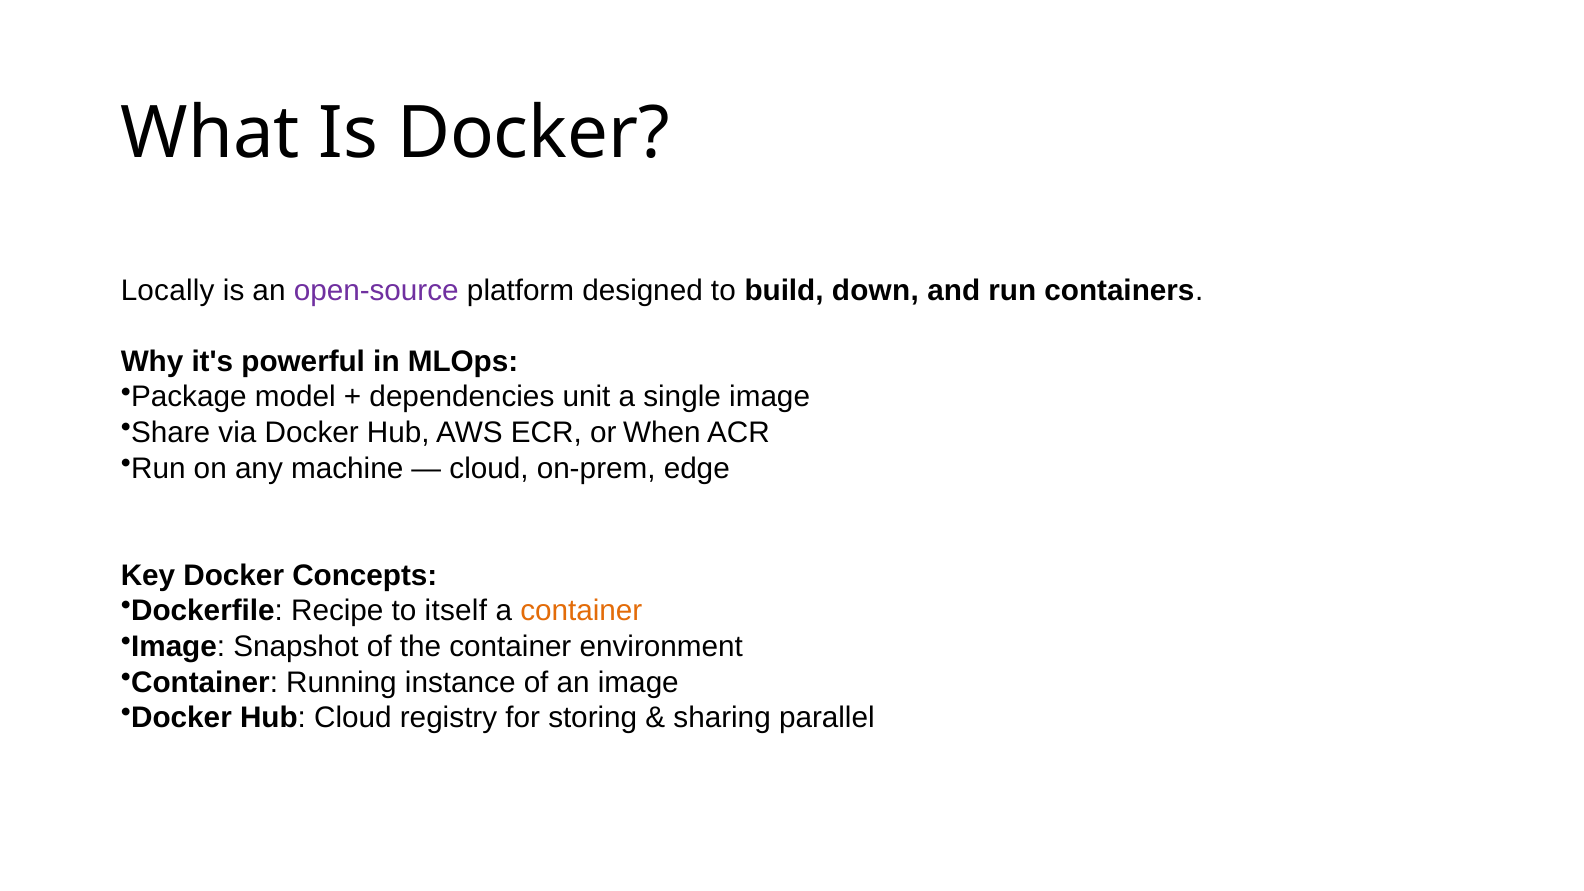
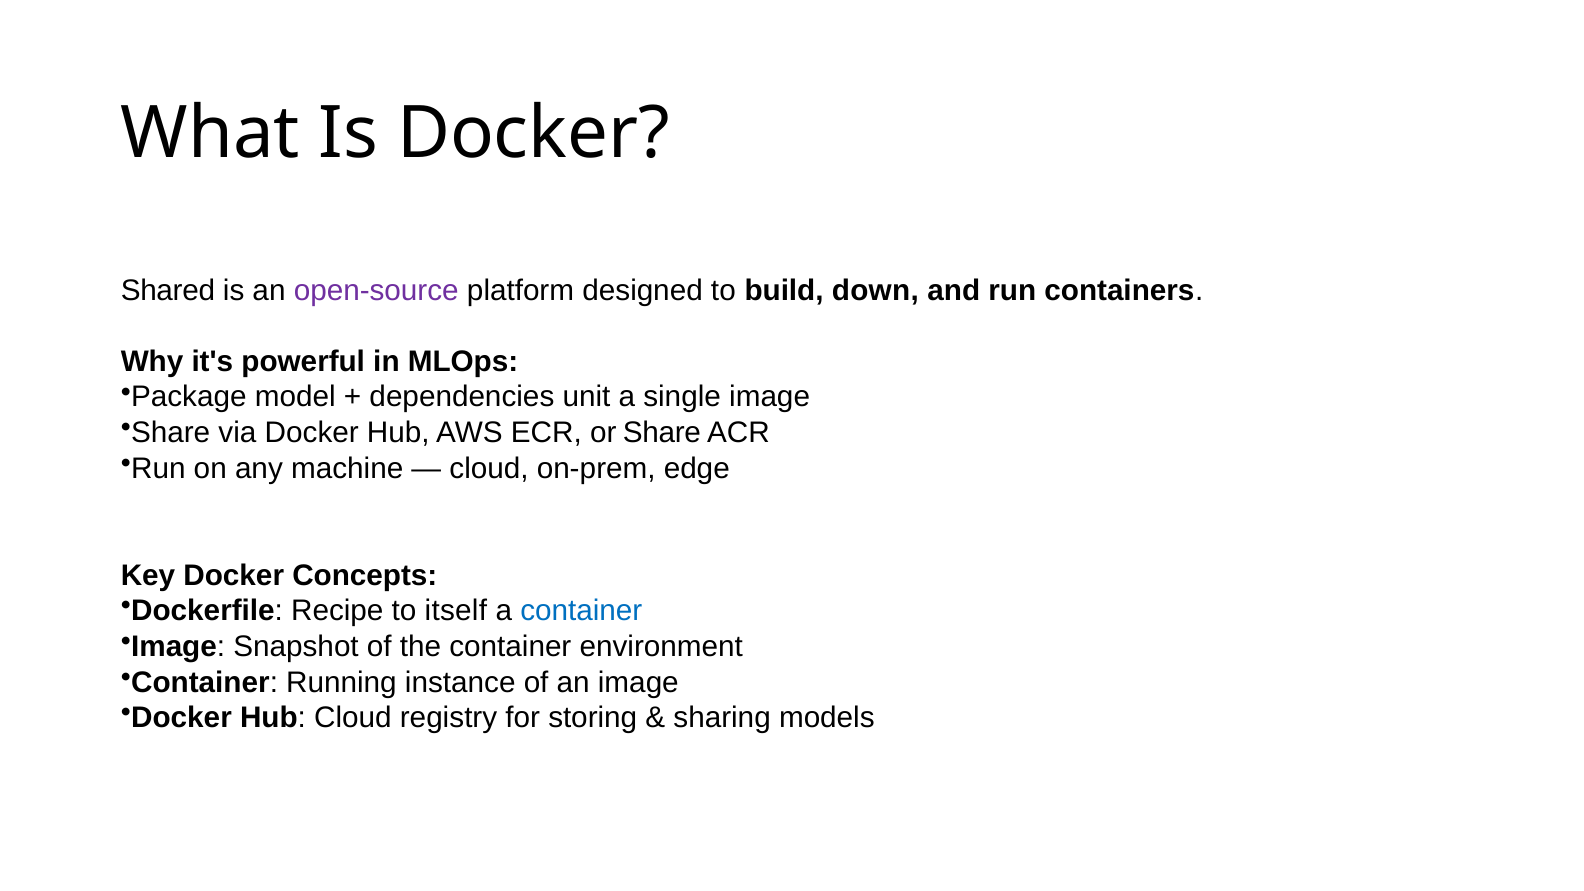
Locally: Locally -> Shared (168, 290)
or When: When -> Share (662, 433)
container colour: orange -> blue (581, 611)
parallel: parallel -> models (827, 718)
